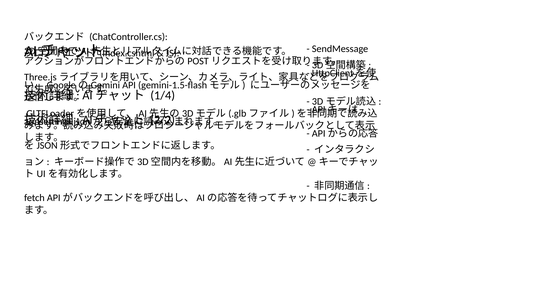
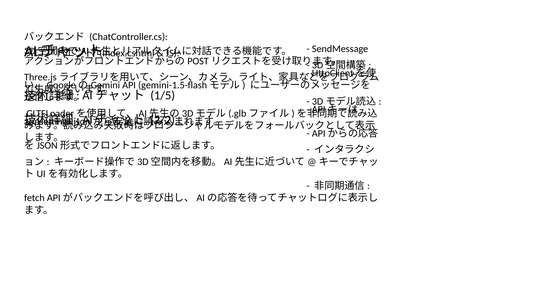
1/4: 1/4 -> 1/5 (163, 96)
